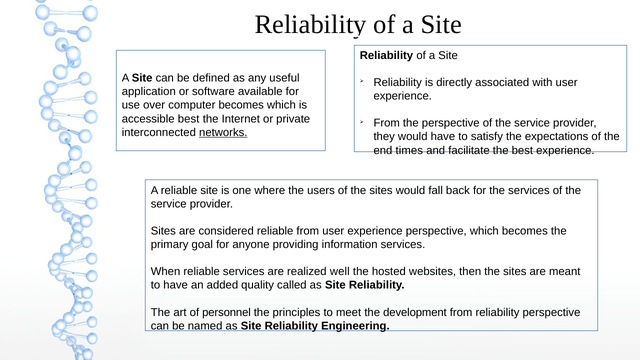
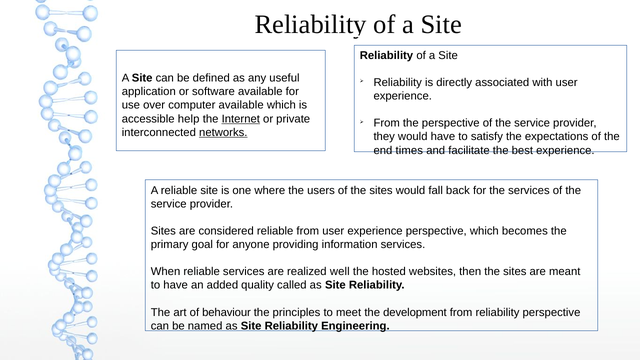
computer becomes: becomes -> available (241, 105)
accessible best: best -> help (189, 119)
Internet underline: none -> present (241, 119)
personnel: personnel -> behaviour (226, 312)
